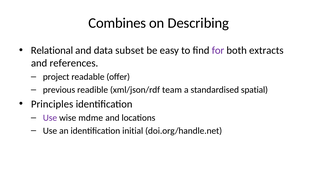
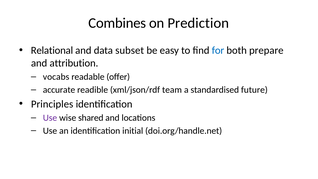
Describing: Describing -> Prediction (198, 23)
for colour: purple -> blue (218, 50)
extracts: extracts -> prepare (266, 50)
references: references -> attribution (74, 63)
project: project -> vocabs (56, 77)
previous: previous -> accurate (59, 90)
spatial: spatial -> future (254, 90)
mdme: mdme -> shared (91, 118)
